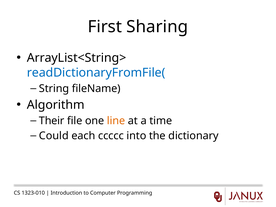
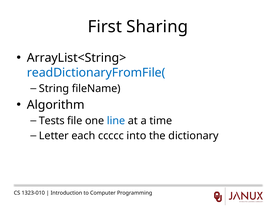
Their: Their -> Tests (52, 121)
line colour: orange -> blue (116, 121)
Could: Could -> Letter (54, 136)
